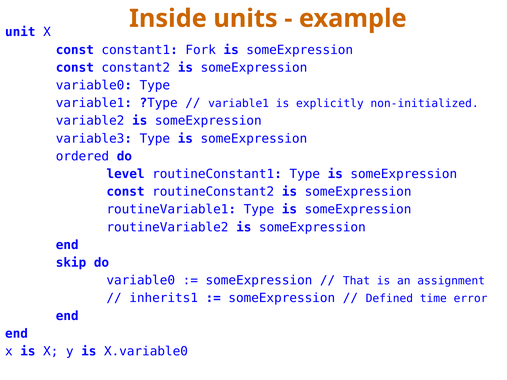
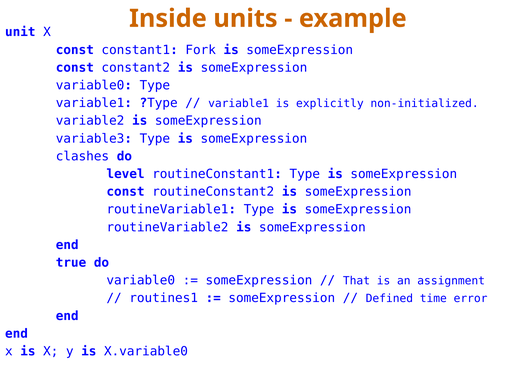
ordered: ordered -> clashes (82, 156)
skip: skip -> true (71, 263)
inherits1: inherits1 -> routines1 (164, 298)
